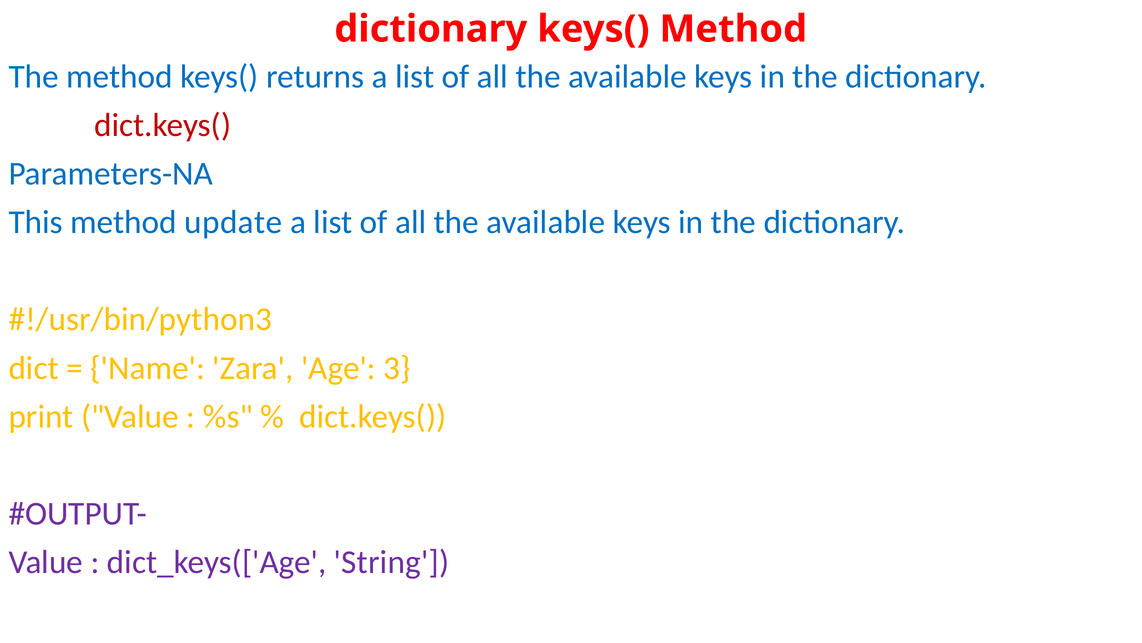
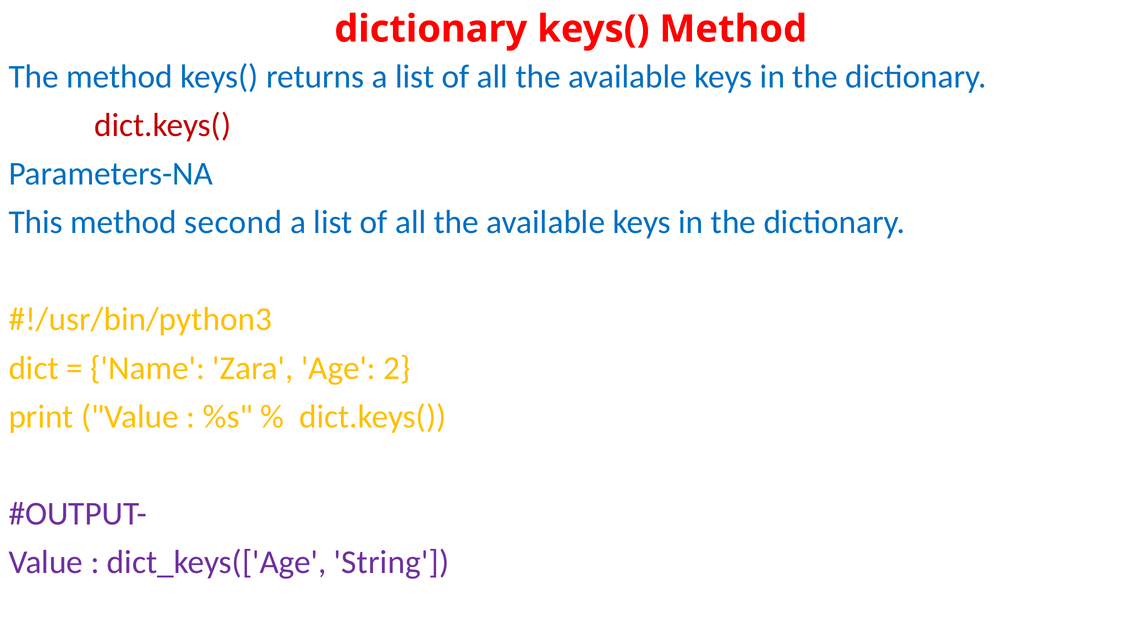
update: update -> second (233, 222)
3: 3 -> 2 (397, 368)
